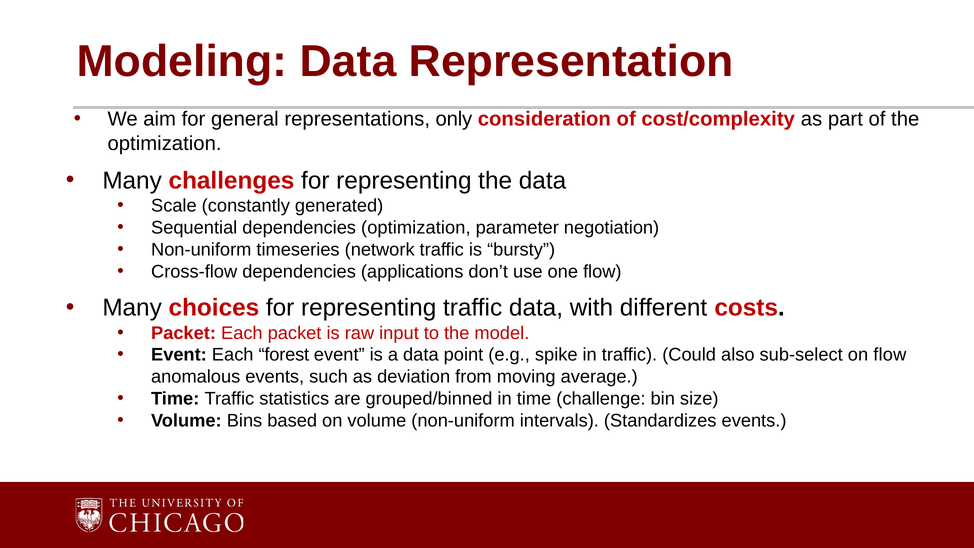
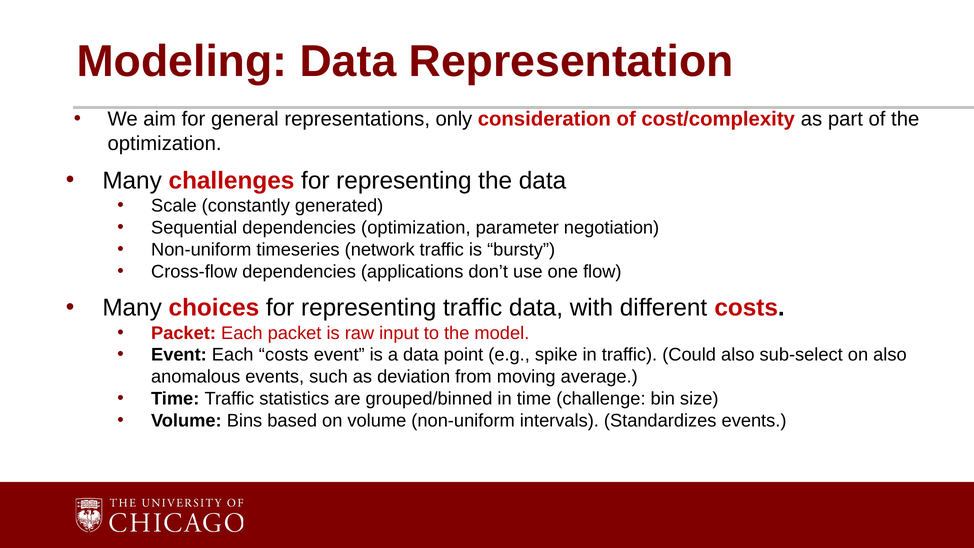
Each forest: forest -> costs (284, 355)
on flow: flow -> also (890, 355)
